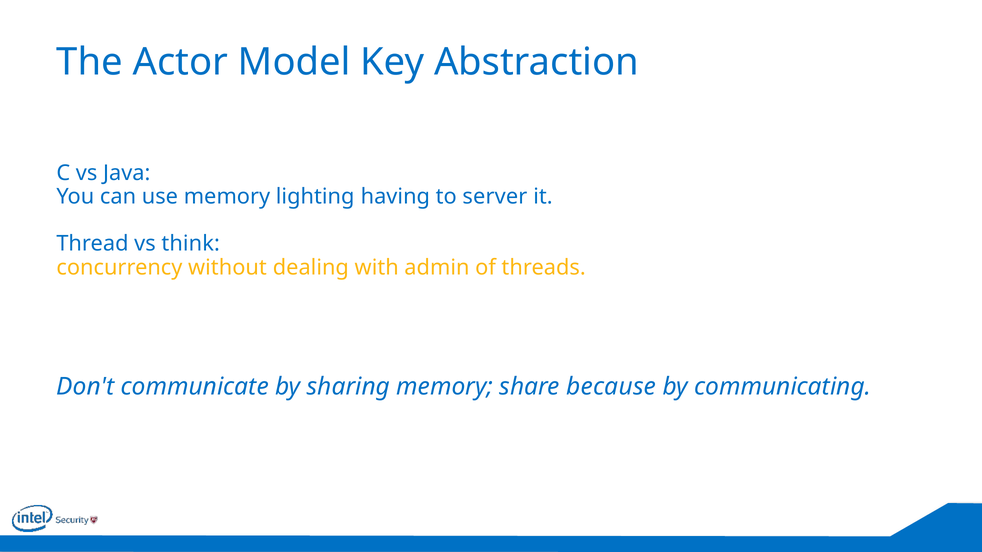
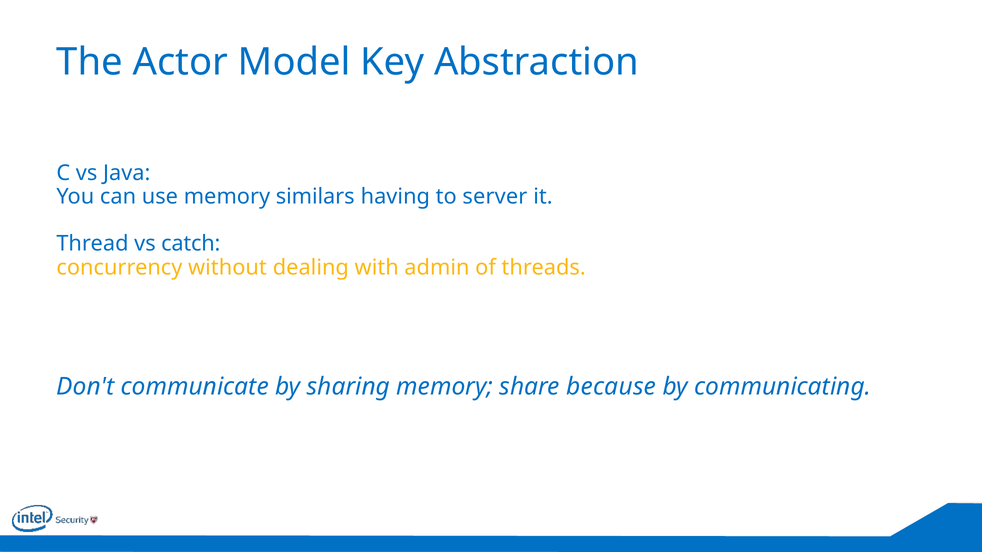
lighting: lighting -> similars (315, 197)
think: think -> catch (191, 244)
